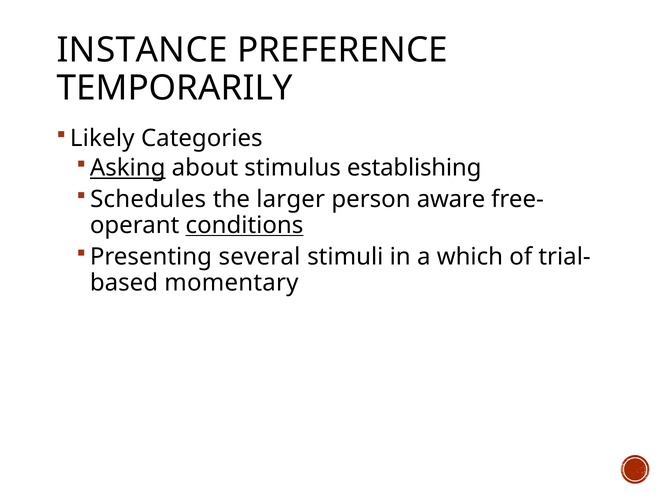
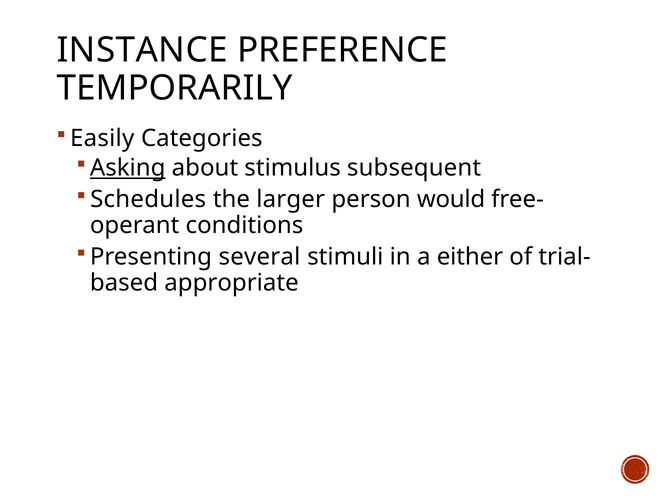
Likely: Likely -> Easily (102, 138)
establishing: establishing -> subsequent (414, 168)
aware: aware -> would (451, 199)
conditions underline: present -> none (244, 225)
which: which -> either (470, 257)
momentary: momentary -> appropriate (232, 283)
